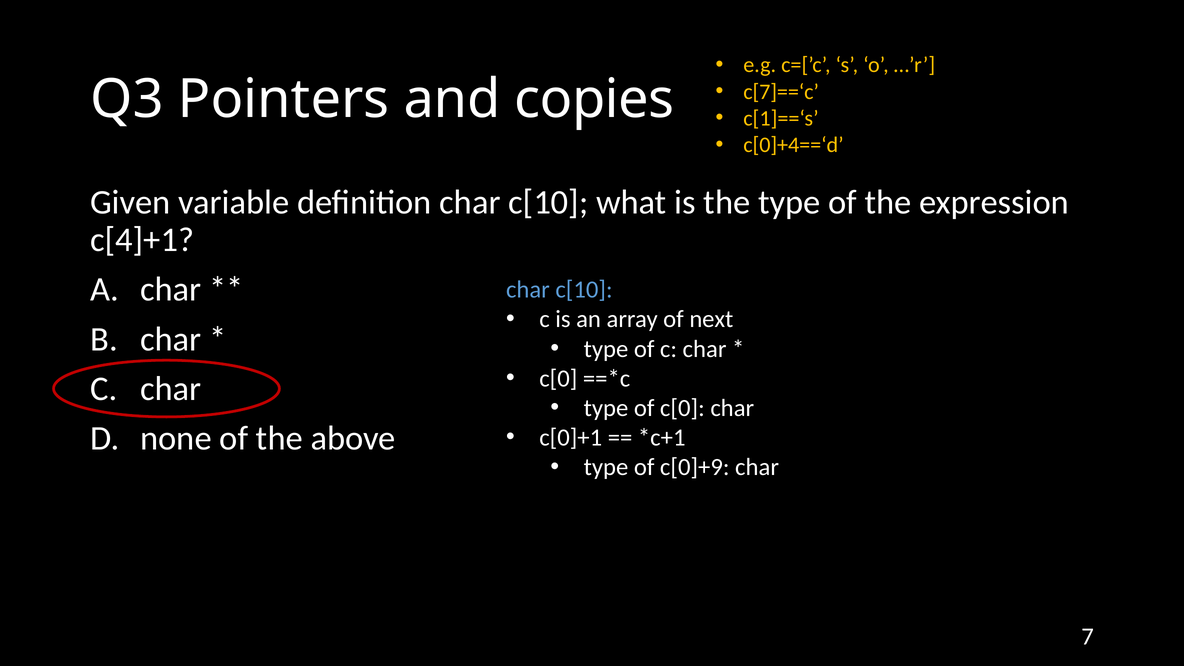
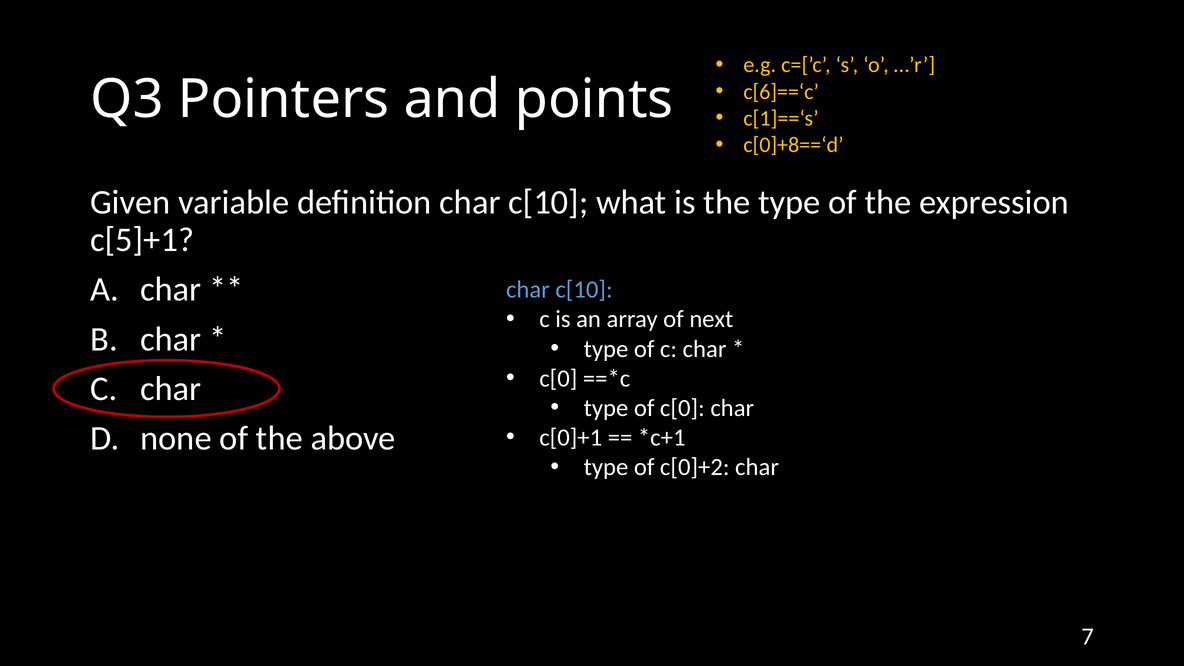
c[7]==‘c: c[7]==‘c -> c[6]==‘c (781, 92)
copies: copies -> points (594, 99)
c[0]+4==‘d: c[0]+4==‘d -> c[0]+8==‘d (793, 145)
c[4]+1: c[4]+1 -> c[5]+1 (142, 240)
c[0]+9: c[0]+9 -> c[0]+2 (695, 467)
